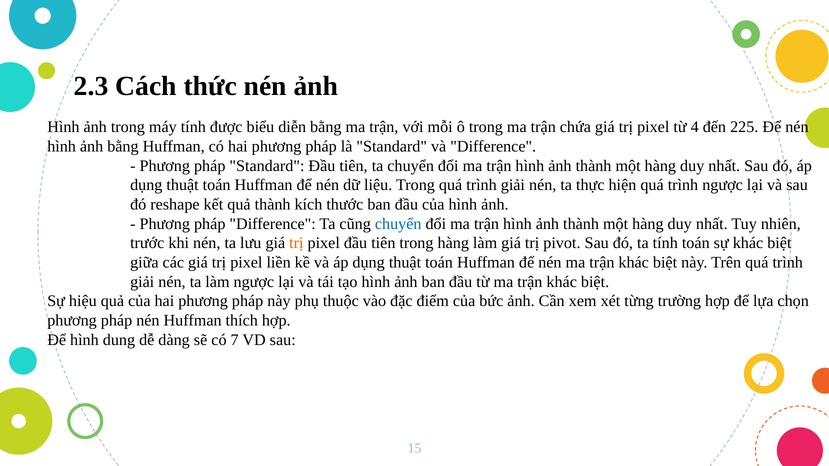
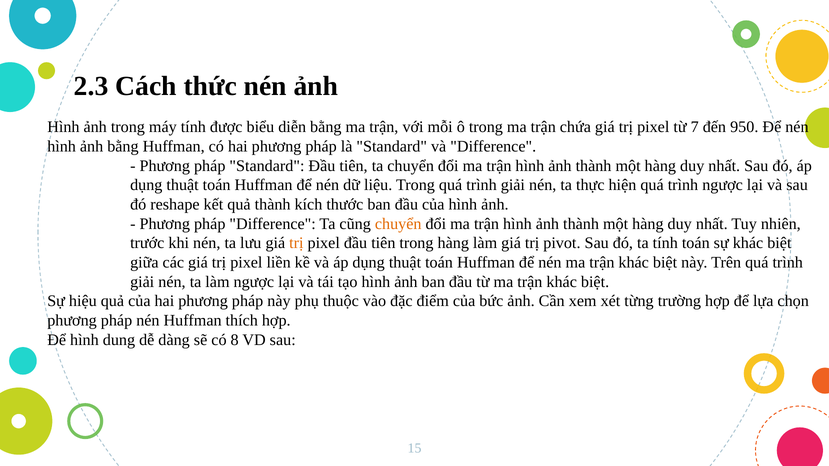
4: 4 -> 7 (695, 127)
225: 225 -> 950 (744, 127)
chuyển colour: blue -> orange (398, 224)
7: 7 -> 8 (235, 340)
